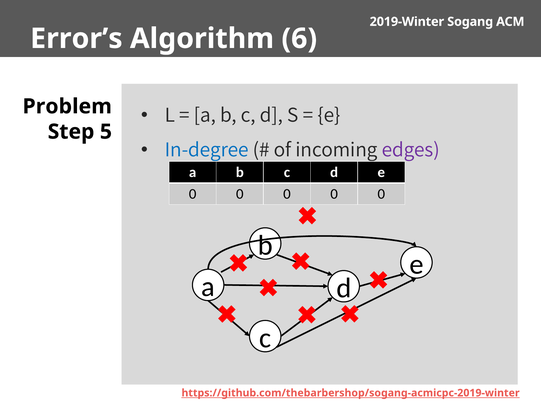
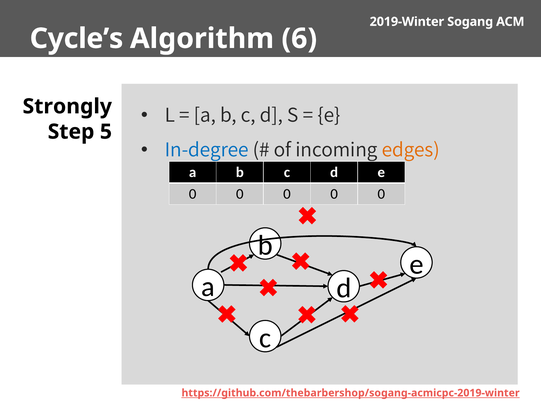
Error’s: Error’s -> Cycle’s (76, 39)
Problem: Problem -> Strongly (67, 107)
edges colour: purple -> orange (411, 151)
